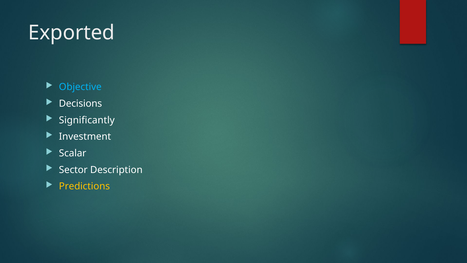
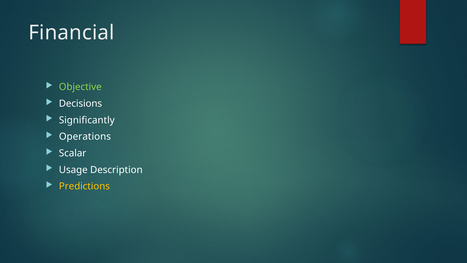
Exported: Exported -> Financial (71, 33)
Objective colour: light blue -> light green (80, 87)
Investment: Investment -> Operations (85, 137)
Sector: Sector -> Usage (73, 170)
